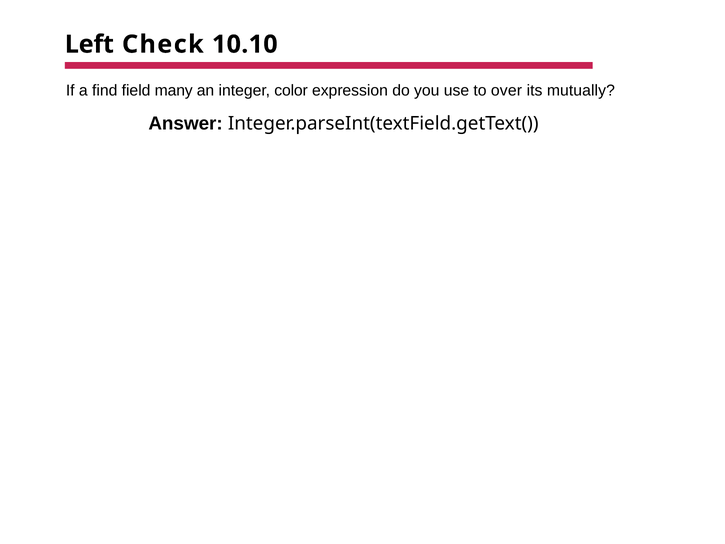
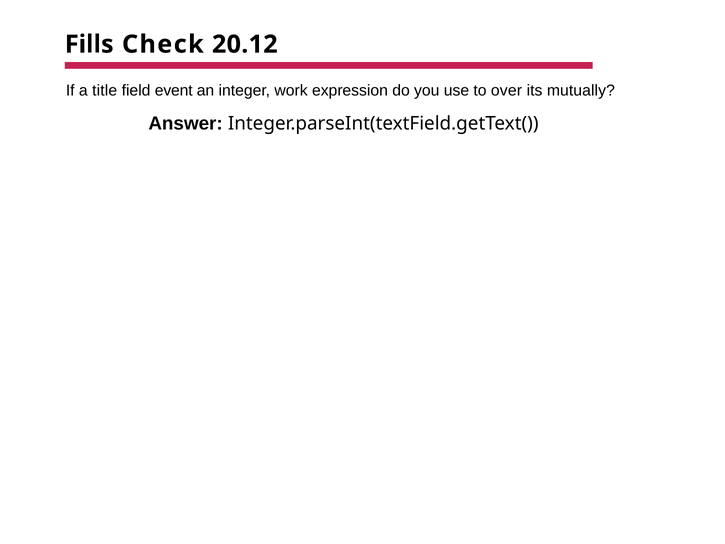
Left: Left -> Fills (89, 44)
10.10: 10.10 -> 20.12 (245, 44)
find: find -> title (105, 91)
many: many -> event (174, 91)
color: color -> work (291, 91)
